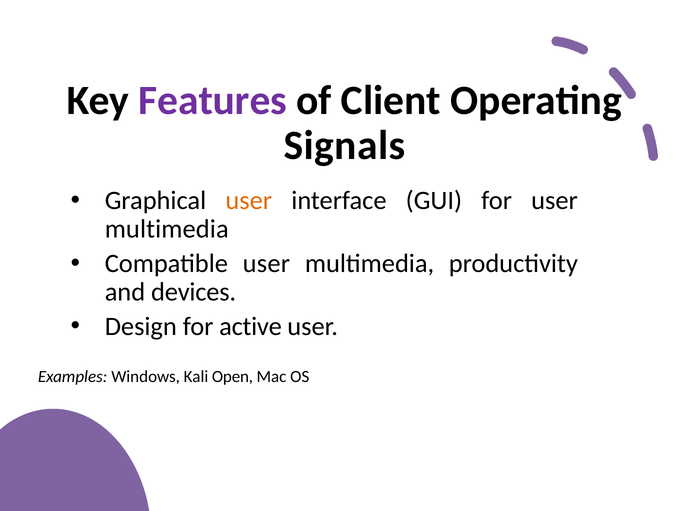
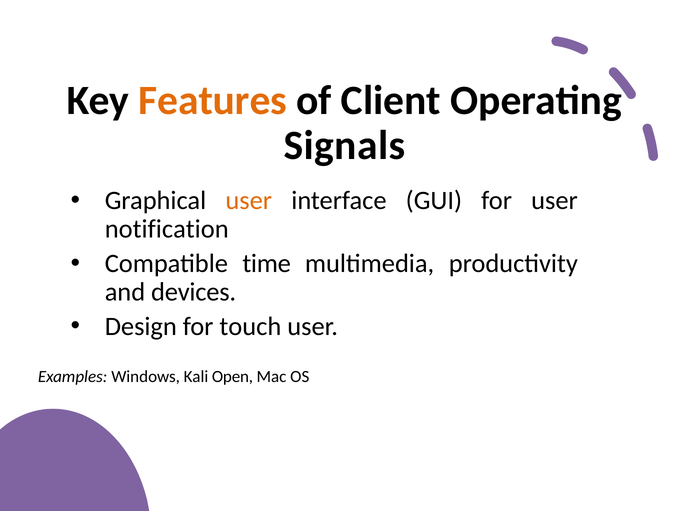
Features colour: purple -> orange (213, 100)
multimedia: multimedia -> notification (167, 229)
Compatible user: user -> time (267, 263)
active: active -> touch (250, 326)
